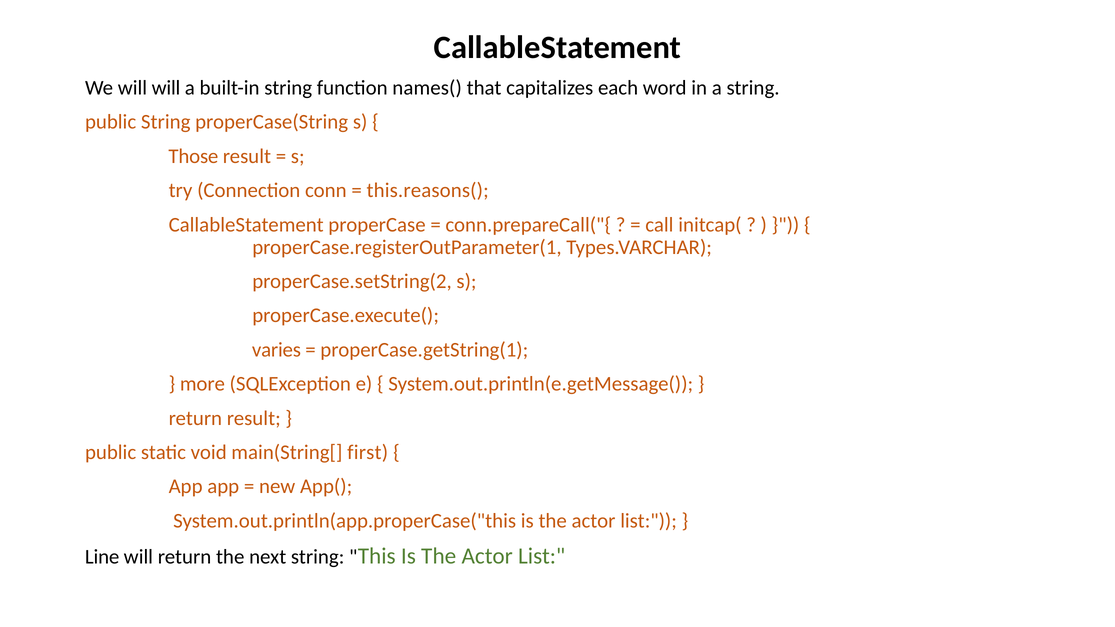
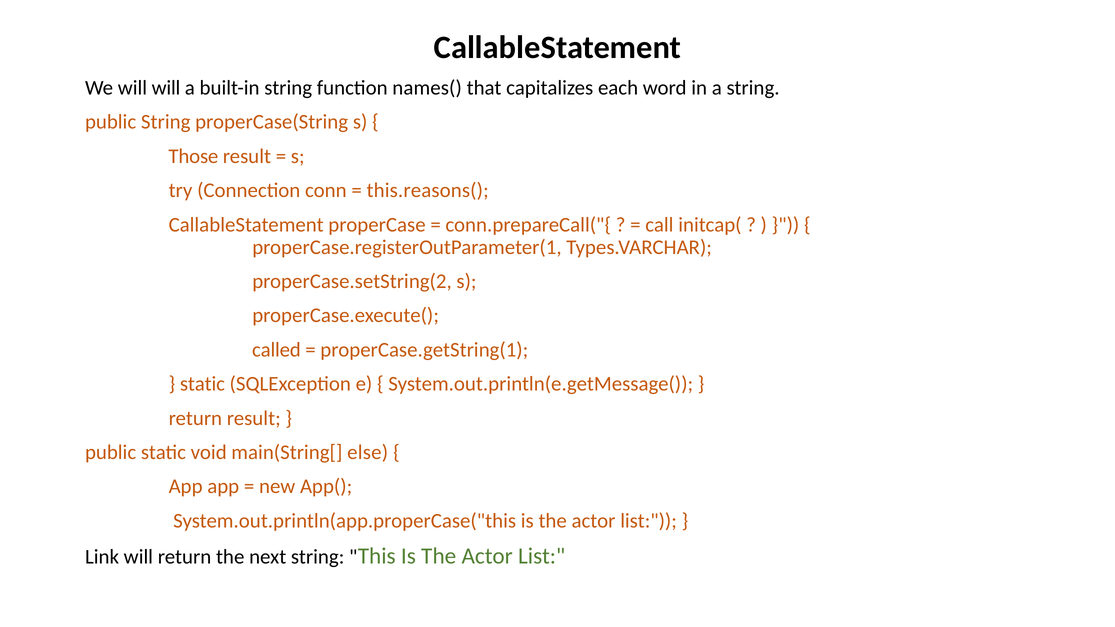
varies: varies -> called (276, 350)
more: more -> static (202, 384)
first: first -> else (368, 453)
Line: Line -> Link (102, 557)
